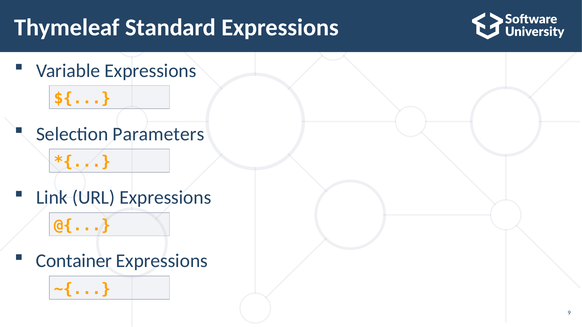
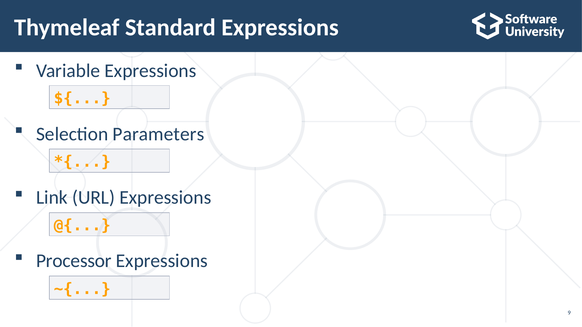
Container: Container -> Processor (74, 261)
